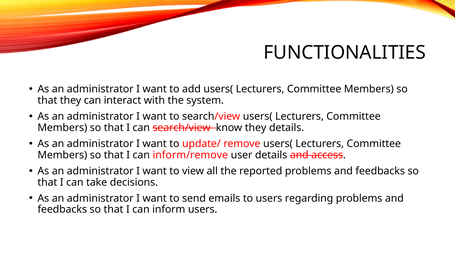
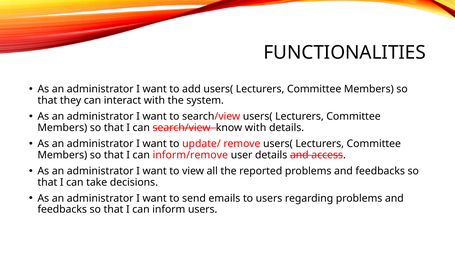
know they: they -> with (256, 128)
